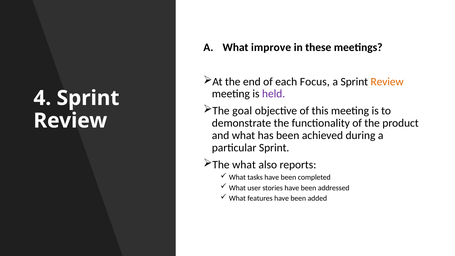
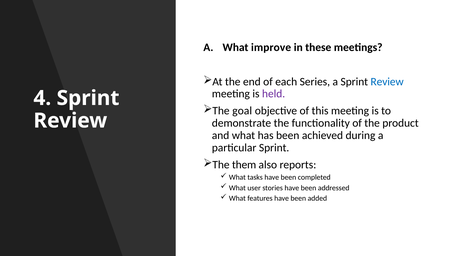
Focus: Focus -> Series (315, 82)
Review colour: orange -> blue (387, 82)
The what: what -> them (244, 165)
